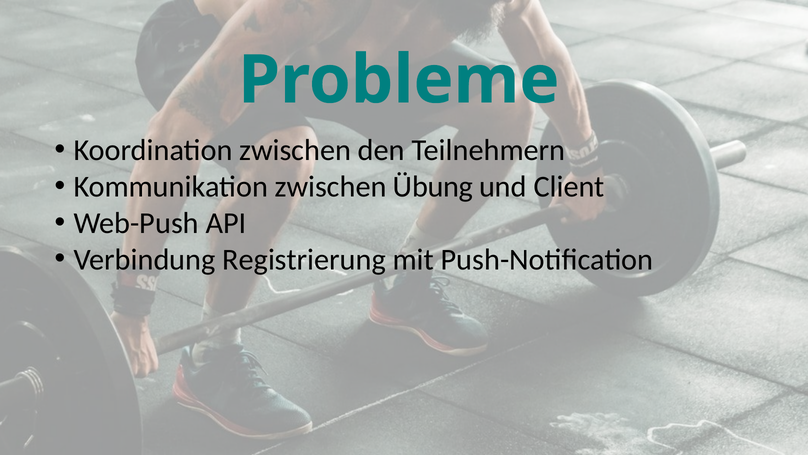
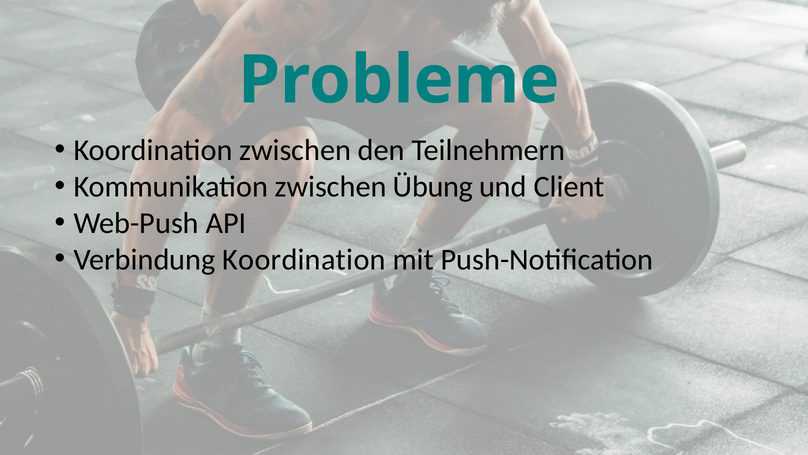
Verbindung Registrierung: Registrierung -> Koordination (304, 259)
